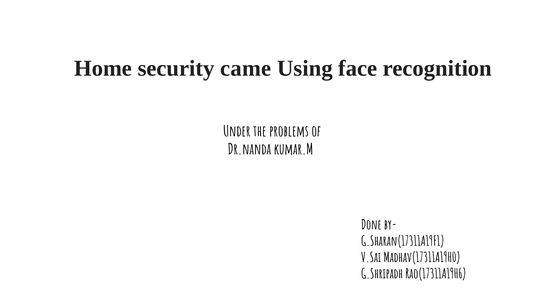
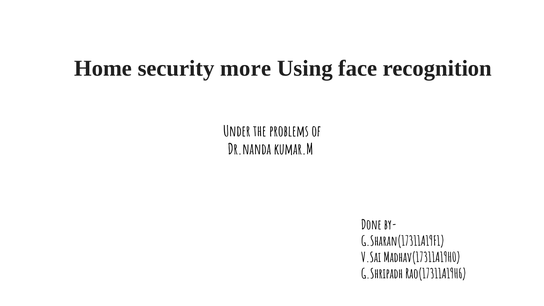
came: came -> more (246, 68)
